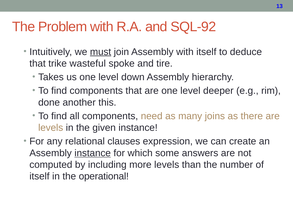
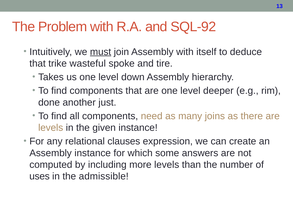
this: this -> just (107, 103)
instance underline: present -> none (93, 154)
itself: itself -> uses (40, 177)
operational: operational -> admissible (104, 177)
